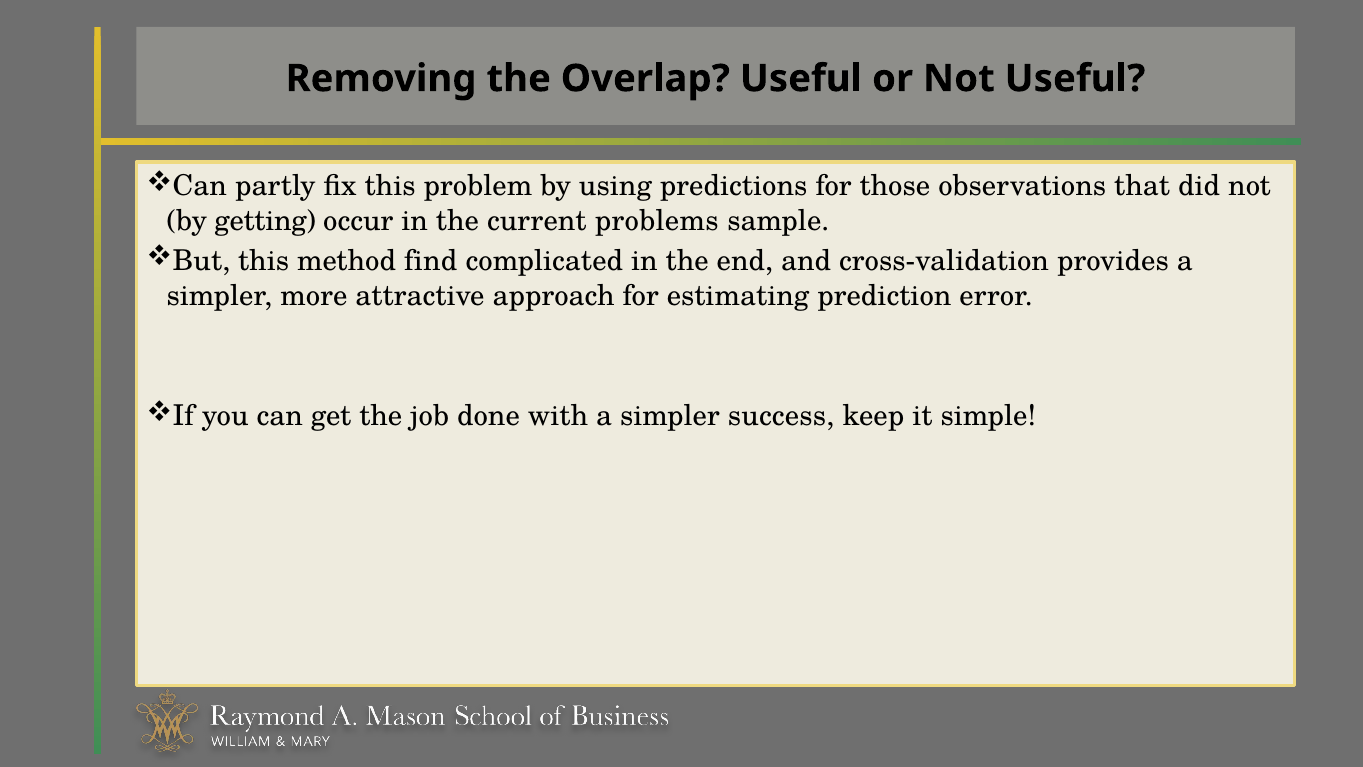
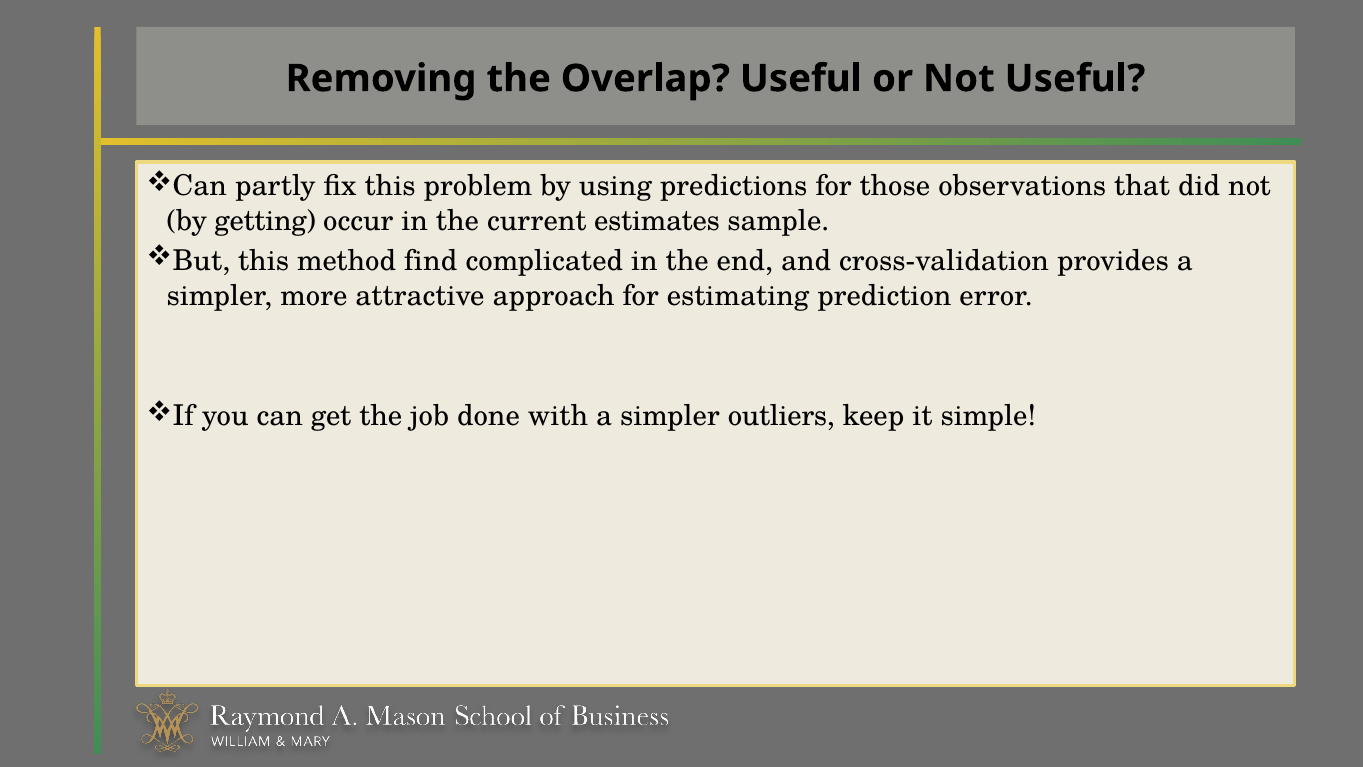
problems: problems -> estimates (657, 221)
success: success -> outliers (781, 416)
